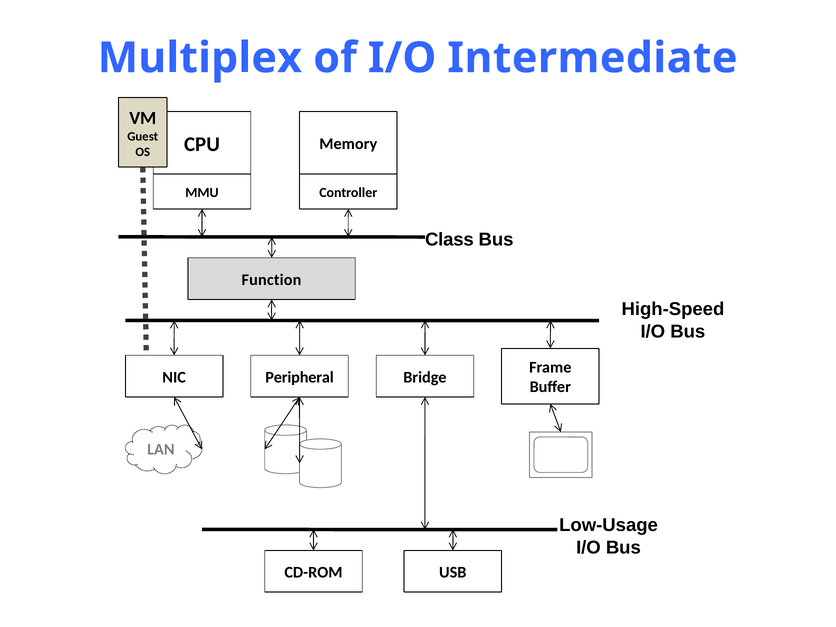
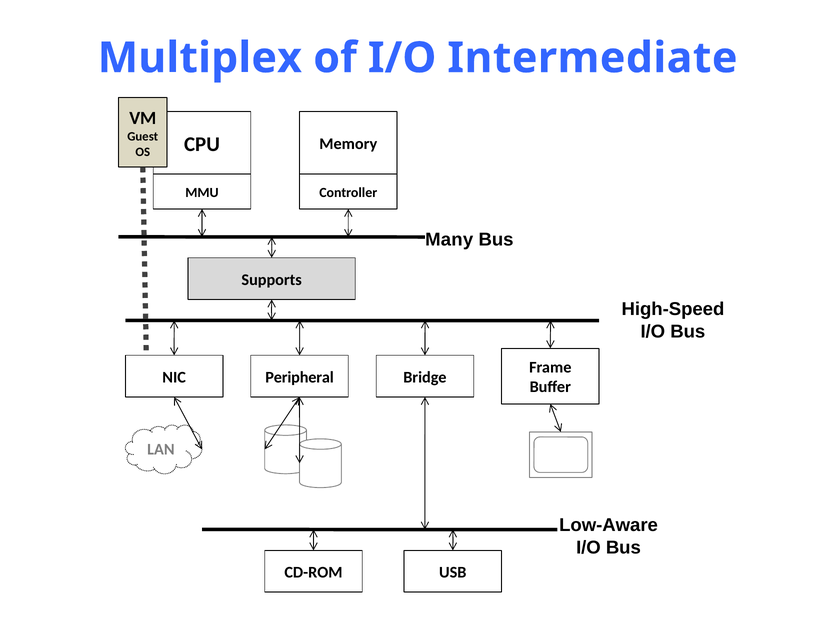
Class: Class -> Many (449, 239)
Function: Function -> Supports (272, 280)
Low-Usage: Low-Usage -> Low-Aware (609, 525)
